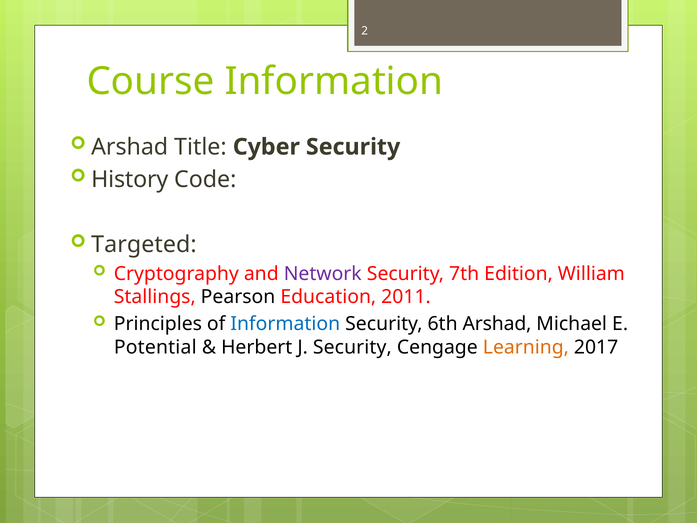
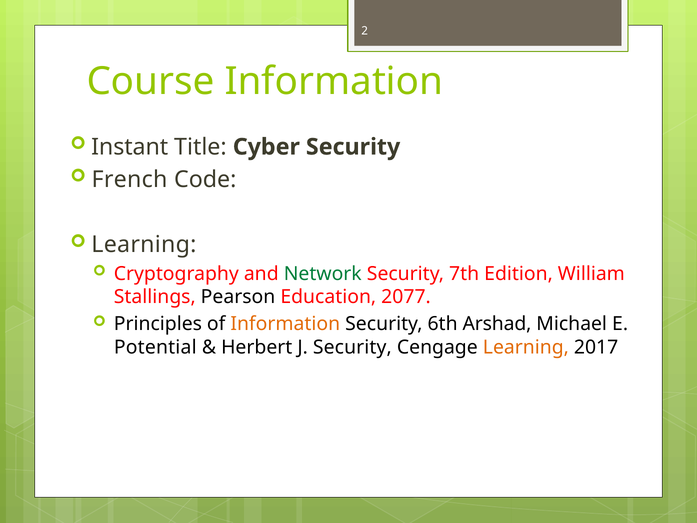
Arshad: Arshad -> Instant (130, 147)
History: History -> French (130, 179)
Targeted: Targeted -> Learning (144, 244)
Network colour: purple -> green (323, 274)
2011: 2011 -> 2077 (406, 297)
Information colour: blue -> orange (285, 324)
